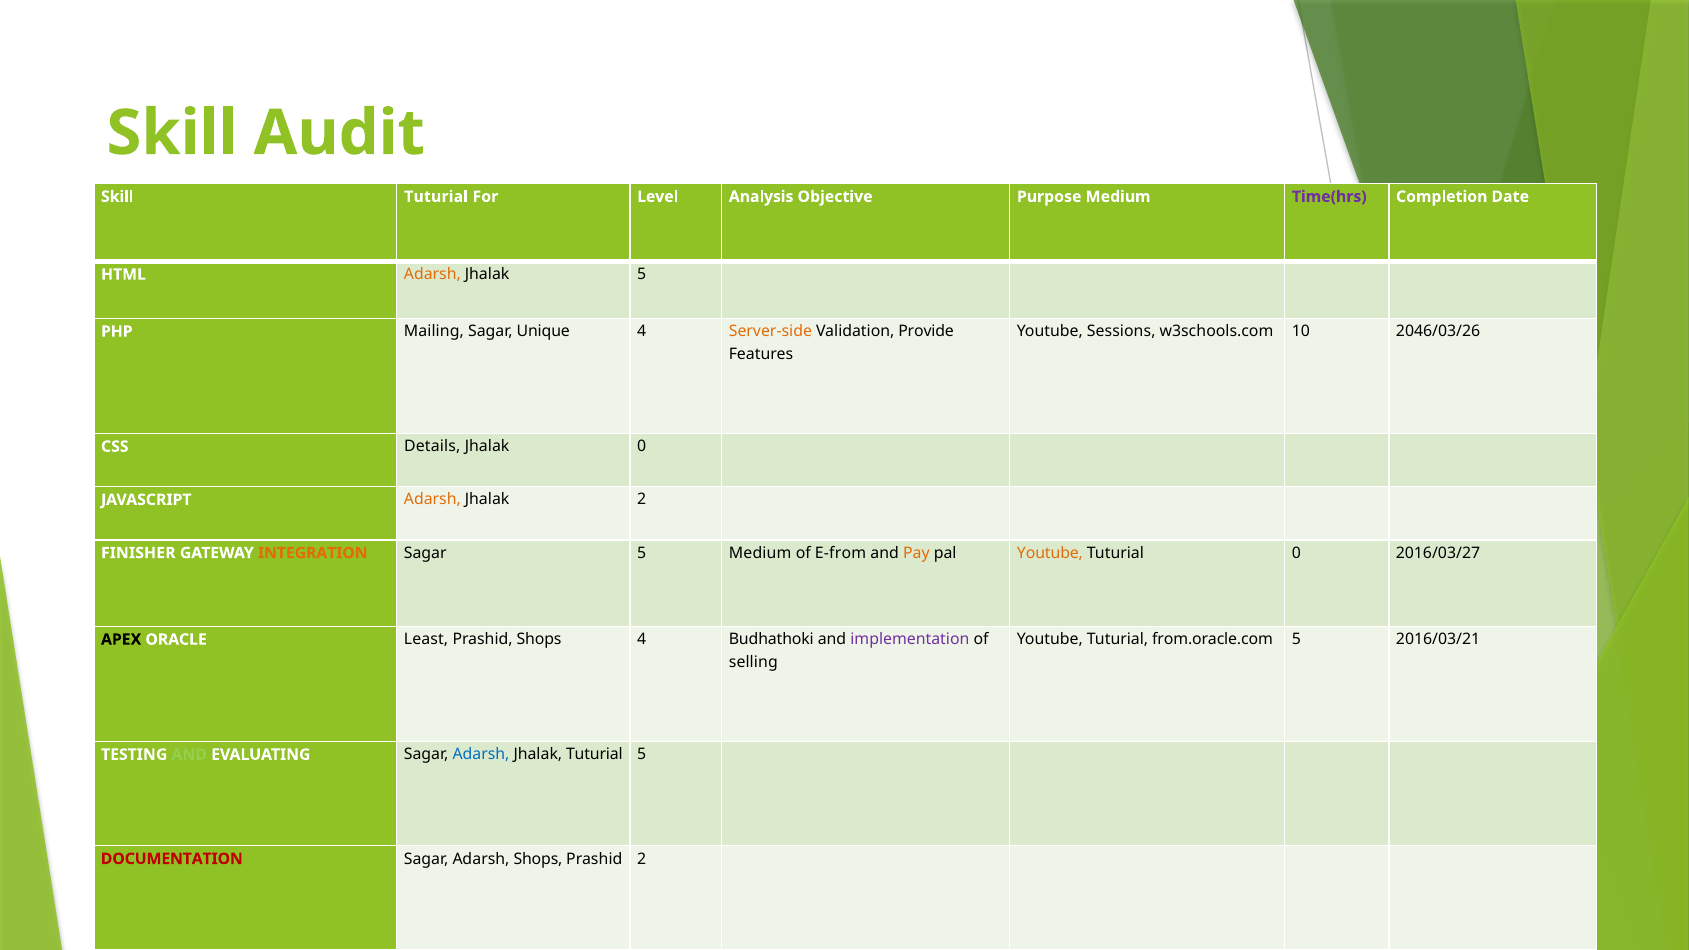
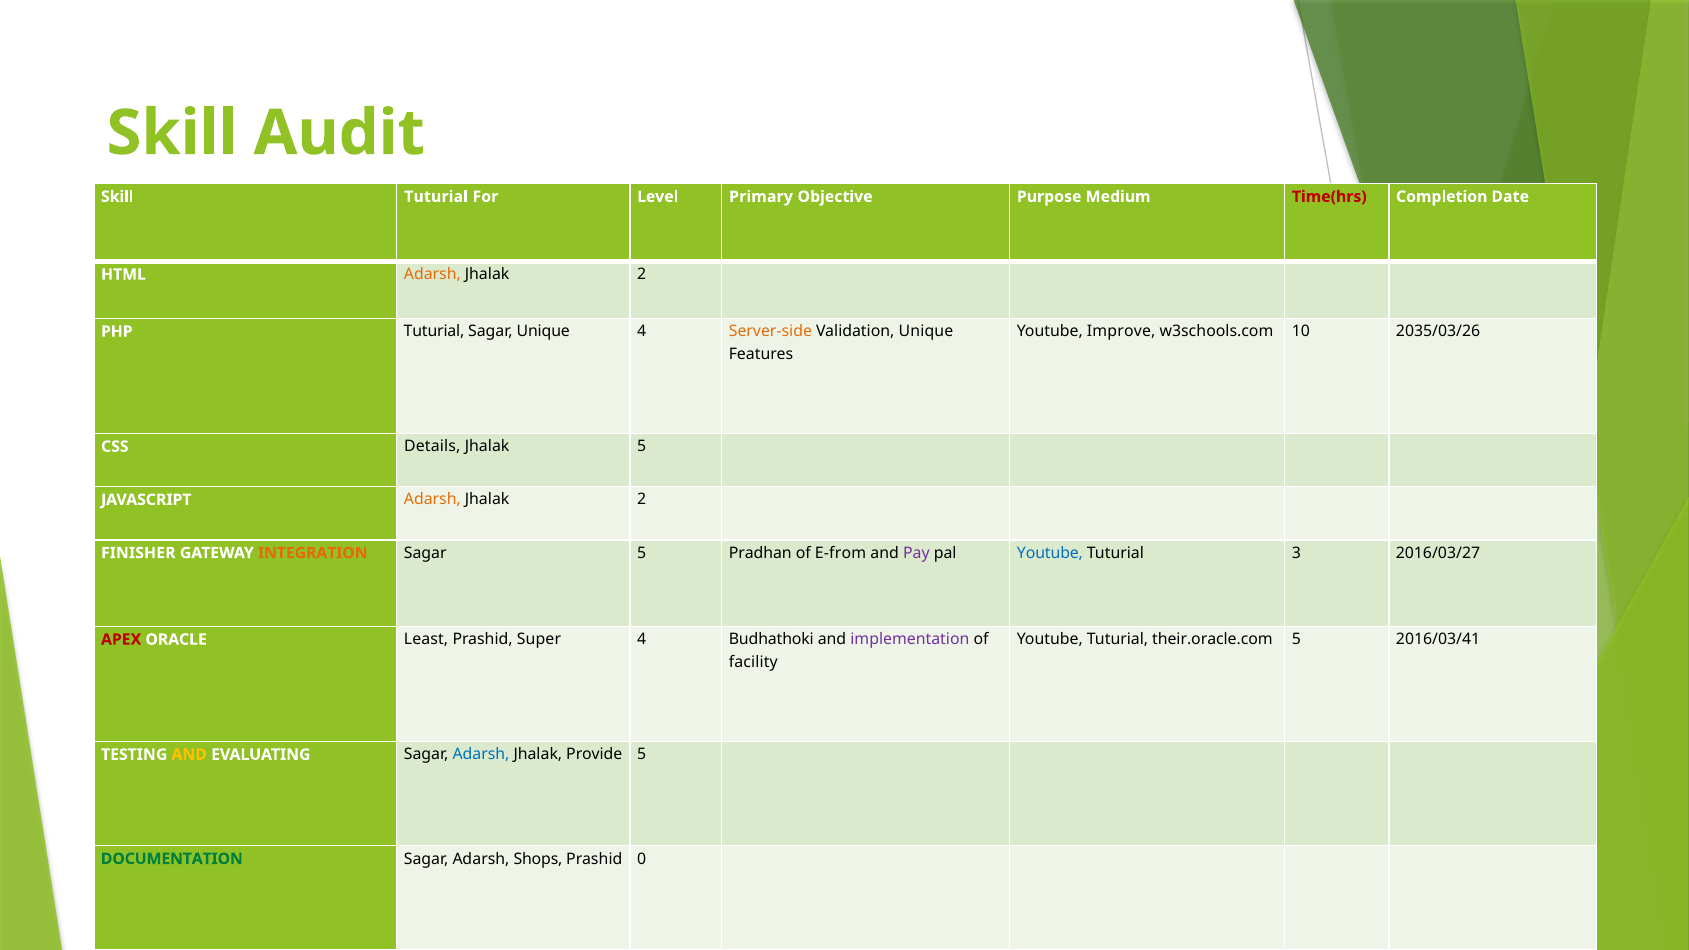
Analysis: Analysis -> Primary (761, 197)
Time(hrs colour: purple -> red (1329, 197)
5: 5 -> 2 (642, 274)
Sessions: Sessions -> Improve (1121, 331)
2046/03/26: 2046/03/26 -> 2035/03/26 (1438, 331)
PHP Mailing: Mailing -> Tuturial (434, 331)
Validation Provide: Provide -> Unique (926, 331)
Jhalak 0: 0 -> 5 (642, 447)
5 Medium: Medium -> Pradhan (760, 553)
Pay colour: orange -> purple (916, 553)
Youtube colour: orange -> blue (1050, 553)
Tuturial 0: 0 -> 3 (1296, 553)
from.oracle.com: from.oracle.com -> their.oracle.com (1212, 640)
2016/03/21: 2016/03/21 -> 2016/03/41 (1438, 640)
APEX colour: black -> red (121, 640)
Prashid Shops: Shops -> Super (539, 640)
selling: selling -> facility (753, 663)
AND colour: light green -> yellow (189, 755)
Jhalak Tuturial: Tuturial -> Provide (594, 755)
DOCUMENTATION colour: red -> green (172, 859)
Prashid 2: 2 -> 0 (642, 859)
